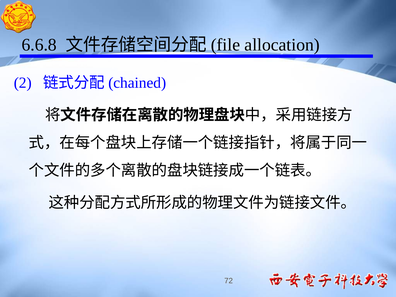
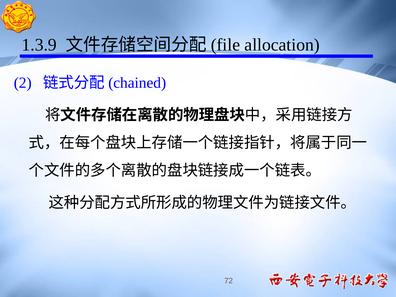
6.6.8: 6.6.8 -> 1.3.9 (39, 45)
